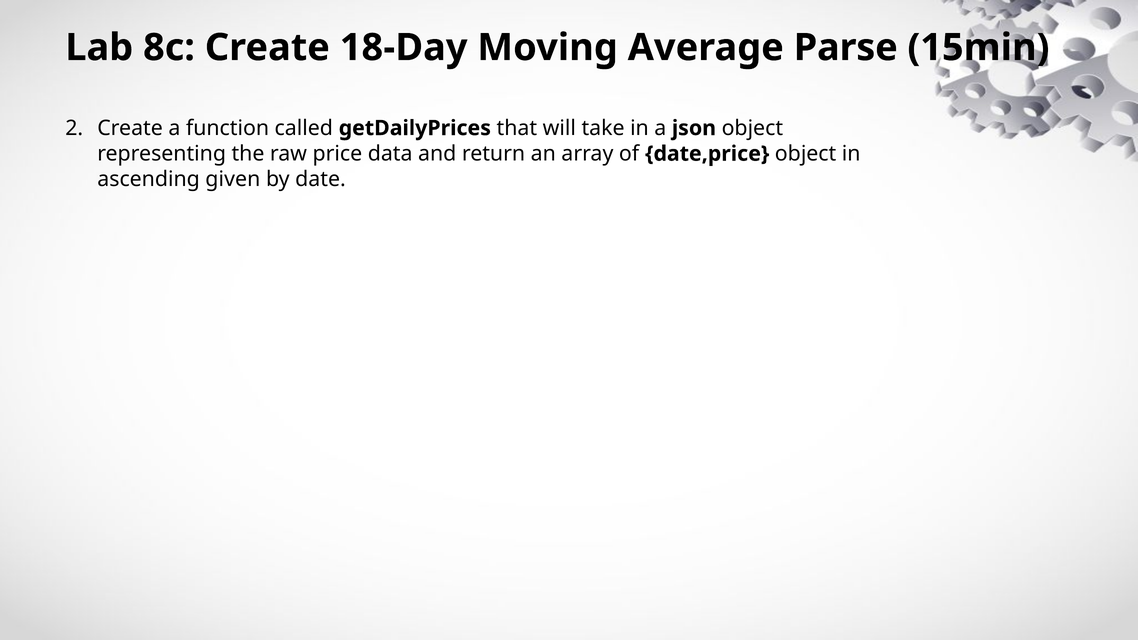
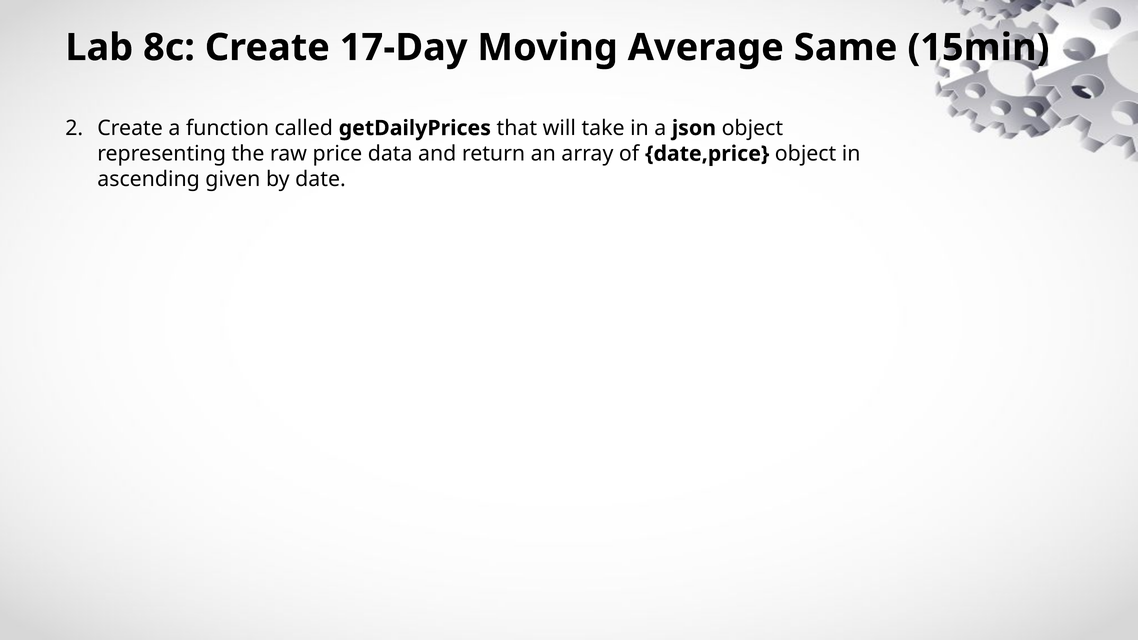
18-Day: 18-Day -> 17-Day (404, 48)
Parse: Parse -> Same (846, 48)
